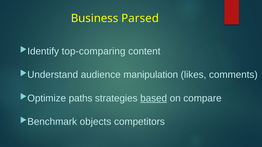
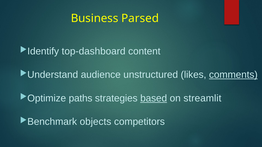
top-comparing: top-comparing -> top-dashboard (94, 51)
manipulation: manipulation -> unstructured (151, 75)
comments underline: none -> present (233, 75)
compare: compare -> streamlit (202, 98)
